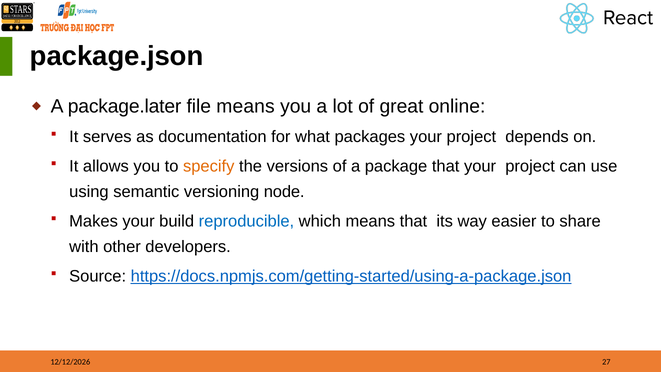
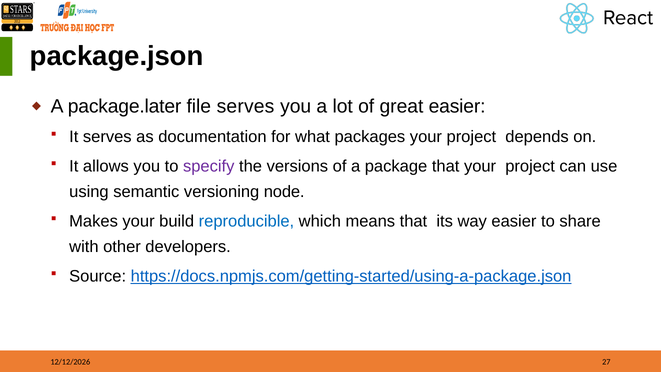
file means: means -> serves (246, 106)
great online: online -> easier (457, 106)
specify colour: orange -> purple (209, 166)
